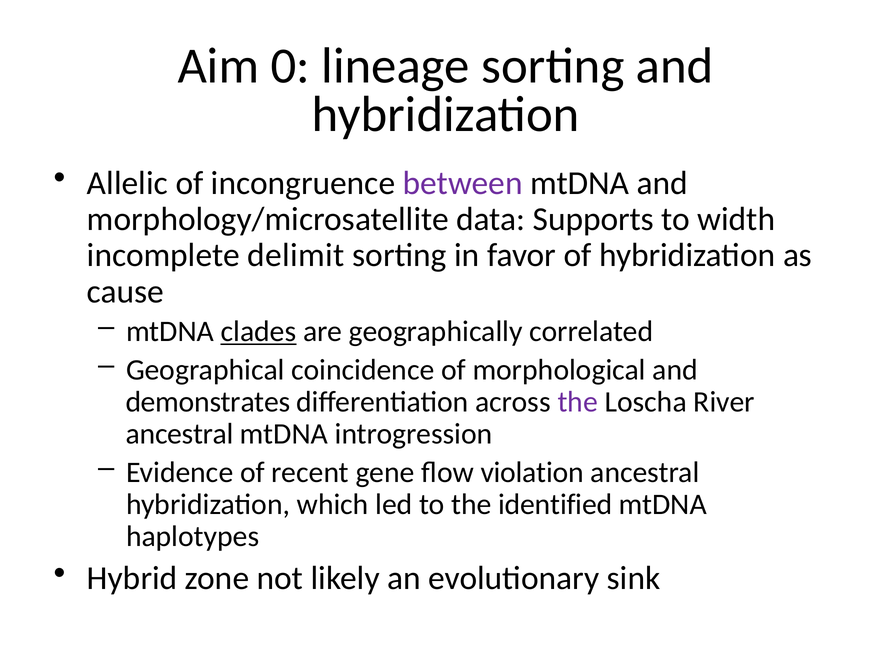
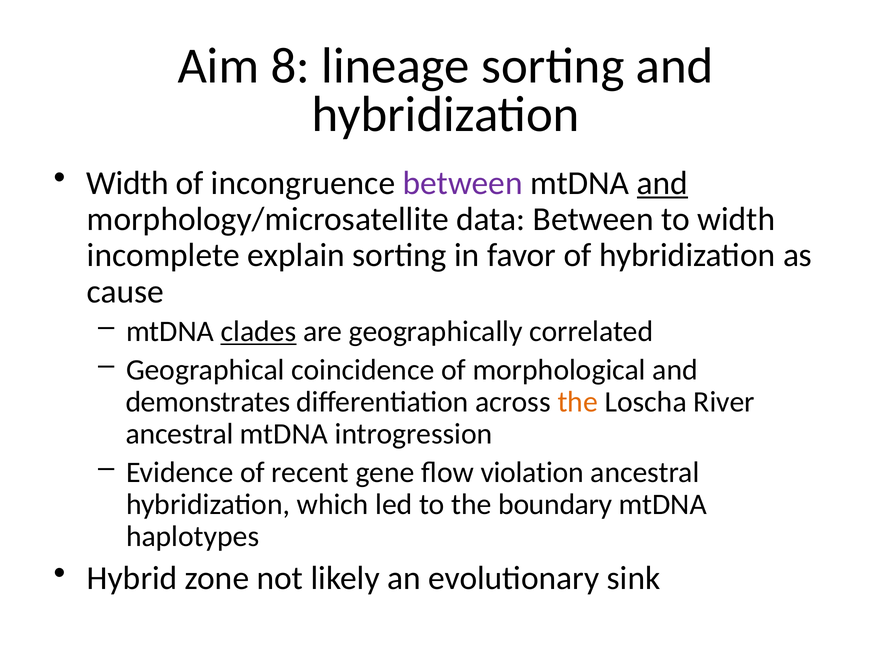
0: 0 -> 8 (290, 66)
Allelic: Allelic -> Width (128, 183)
and underline: none -> present (662, 183)
data Supports: Supports -> Between (593, 219)
delimit: delimit -> explain (296, 255)
the colour: purple -> orange (578, 402)
identified: identified -> boundary (555, 504)
